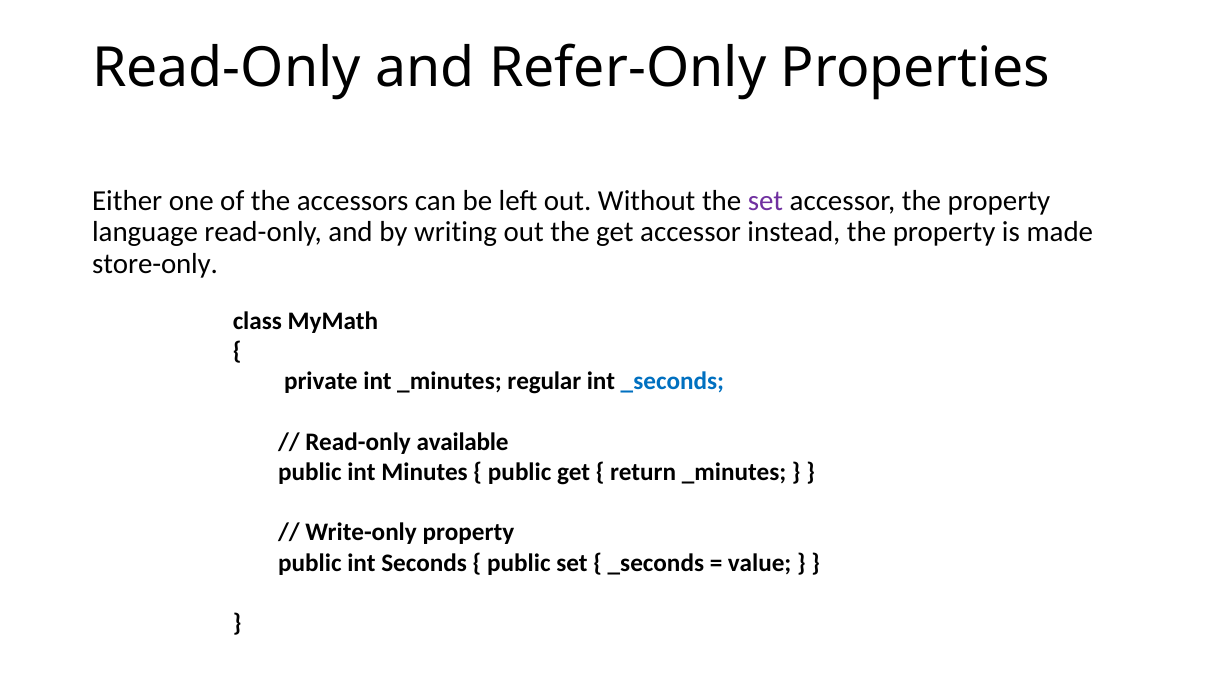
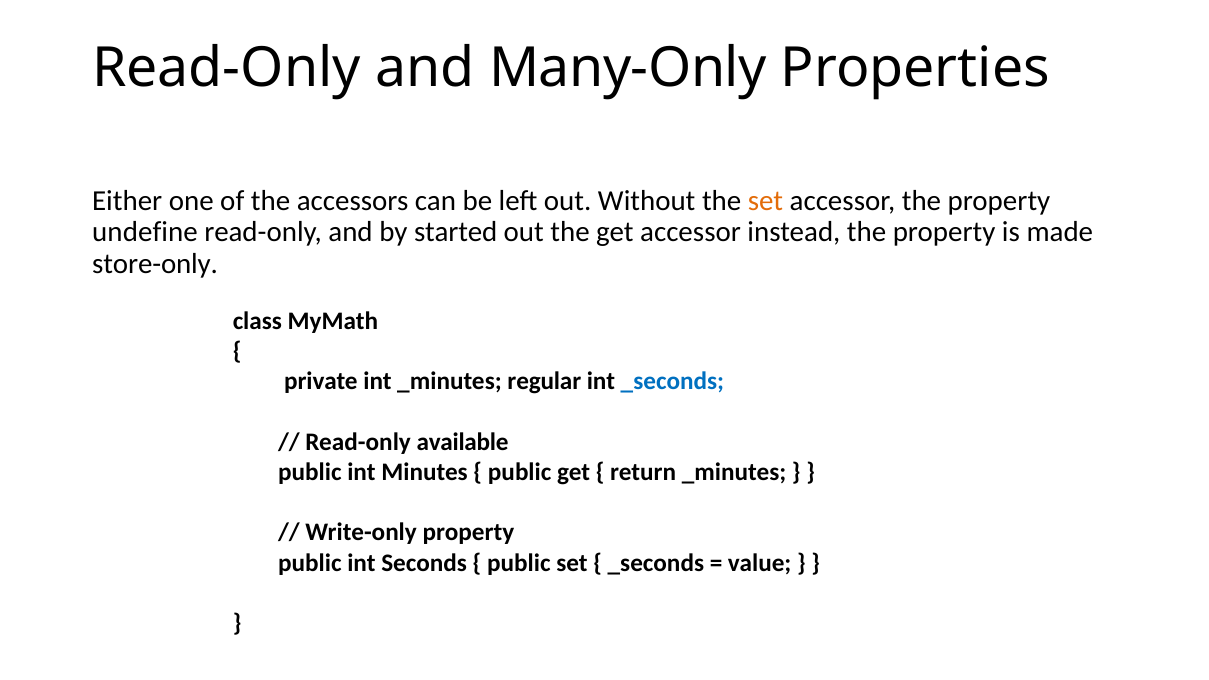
Refer-Only: Refer-Only -> Many-Only (628, 68)
set colour: purple -> orange (765, 201)
language: language -> undefine (145, 232)
writing: writing -> started (456, 232)
